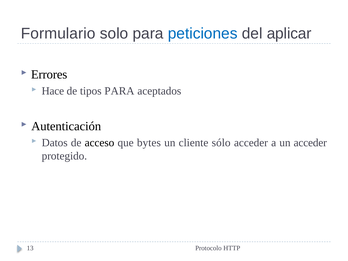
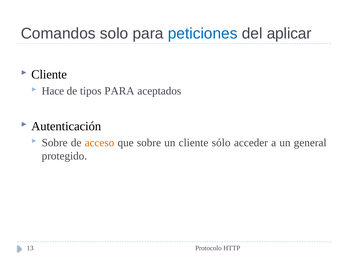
Formulario: Formulario -> Comandos (58, 34)
Errores: Errores -> Cliente (49, 75)
Datos: Datos -> Sobre (55, 143)
acceso colour: black -> orange (99, 143)
que bytes: bytes -> sobre (149, 143)
un acceder: acceder -> general (310, 143)
